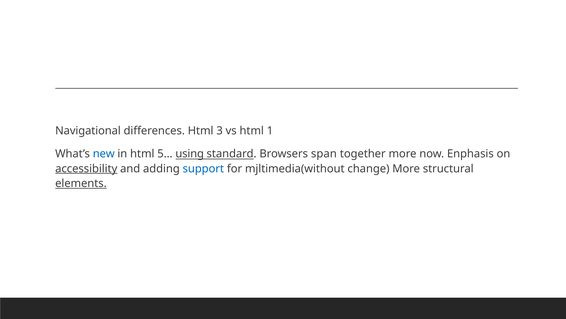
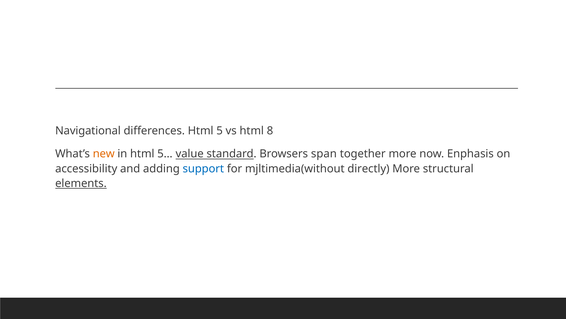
3: 3 -> 5 (220, 131)
1: 1 -> 8 (270, 131)
new colour: blue -> orange (104, 154)
using: using -> value (190, 154)
accessibility underline: present -> none (86, 168)
change: change -> directly (368, 168)
